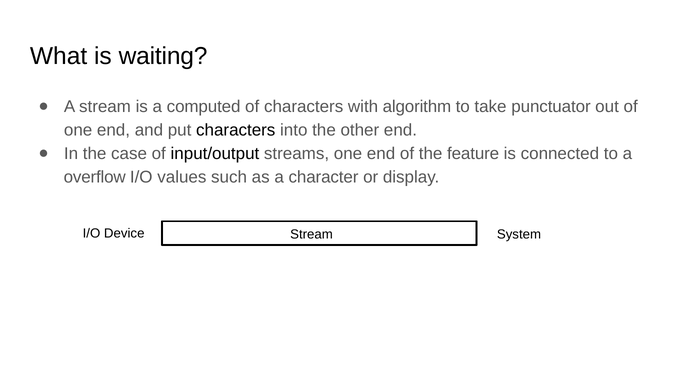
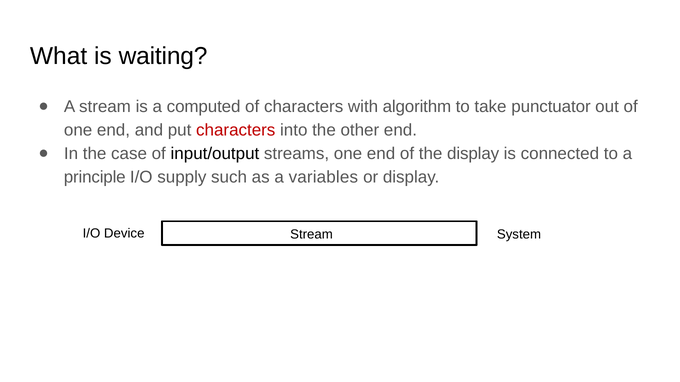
characters colour: black -> red (236, 130)
the feature: feature -> display (473, 154)
overflow: overflow -> principle (95, 177)
values: values -> supply (182, 177)
character: character -> variables (323, 177)
